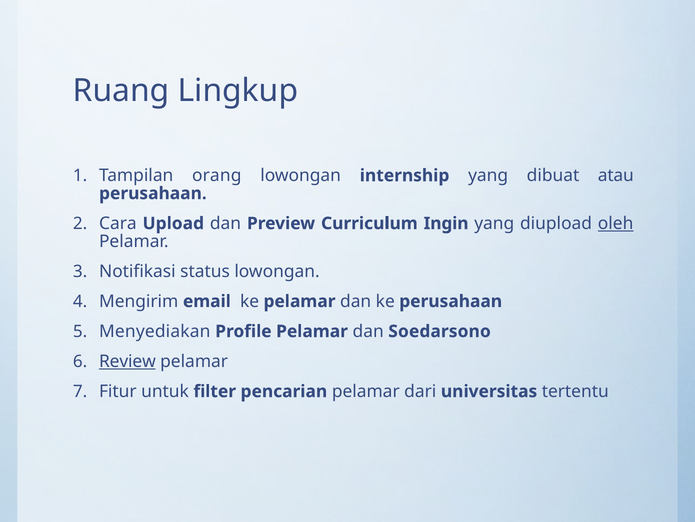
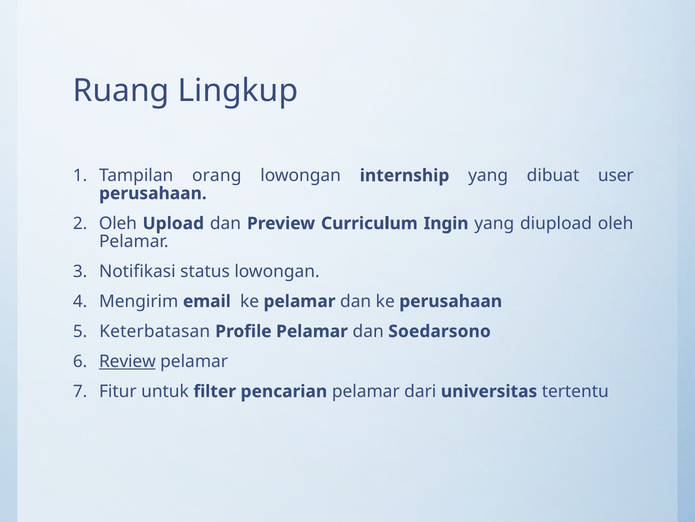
atau: atau -> user (616, 175)
Cara: Cara -> Oleh (118, 223)
oleh underline: present -> none (616, 223)
Menyediakan: Menyediakan -> Keterbatasan (155, 331)
